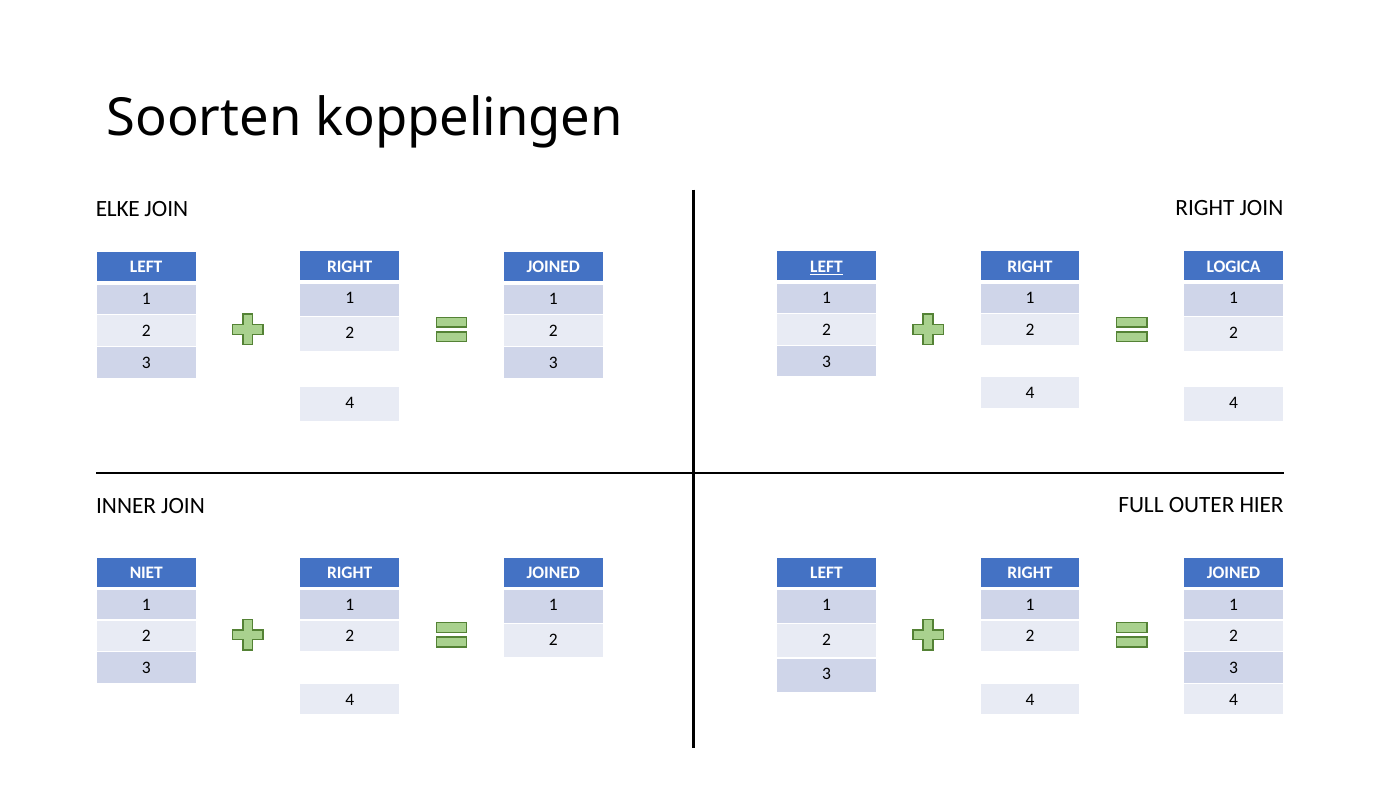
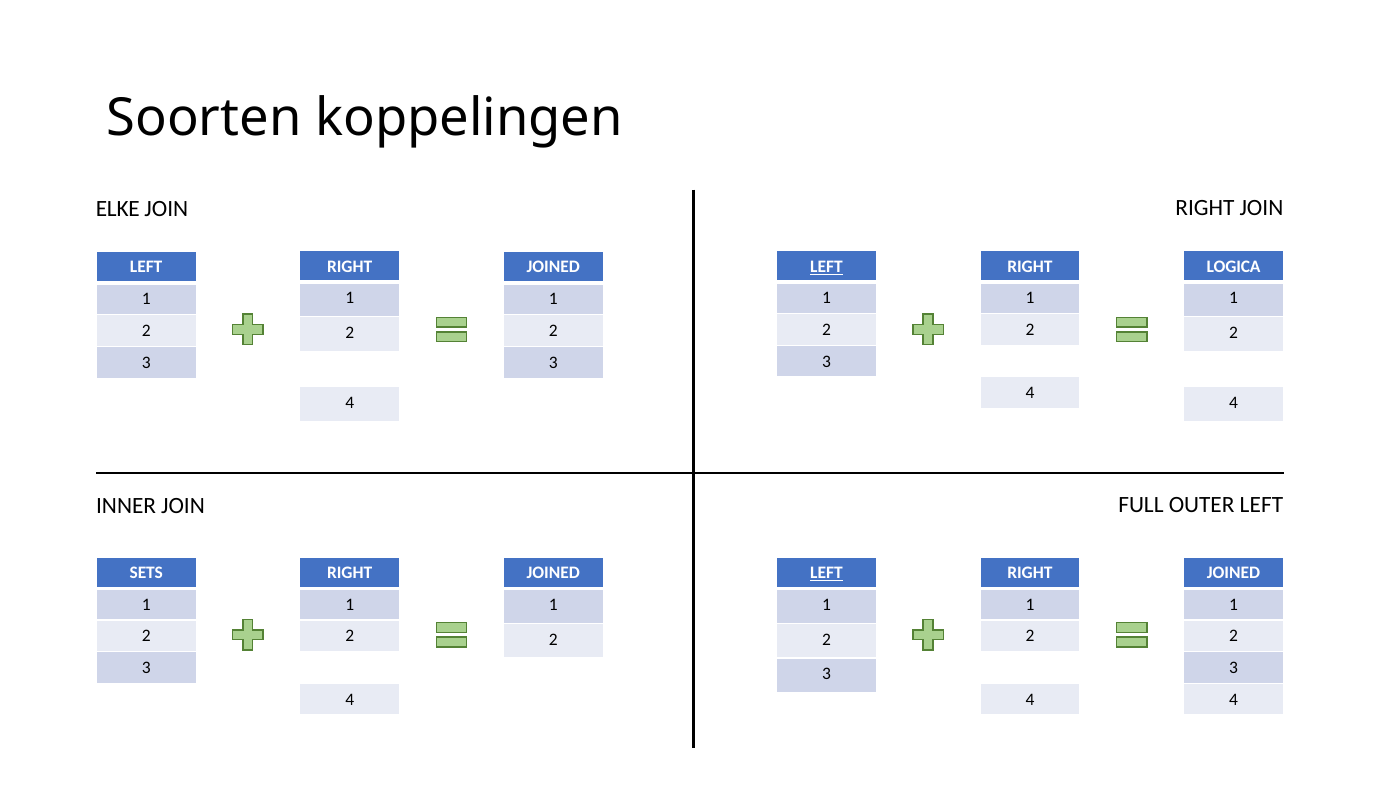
OUTER HIER: HIER -> LEFT (1261, 505)
NIET: NIET -> SETS (146, 573)
LEFT underline: none -> present (826, 573)
